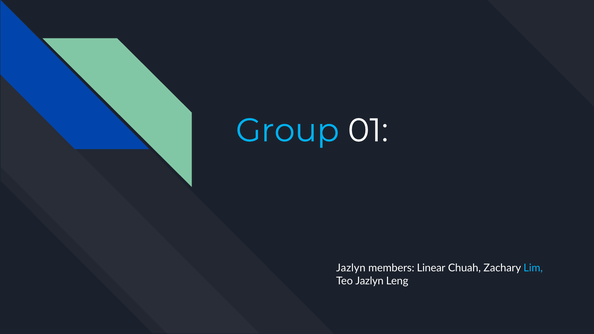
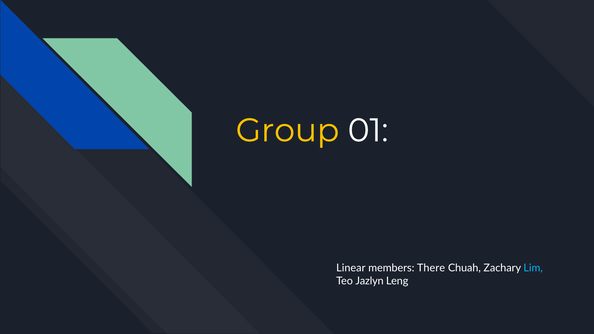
Group colour: light blue -> yellow (287, 131)
Jazlyn: Jazlyn -> Linear (351, 268)
Linear: Linear -> There (431, 268)
